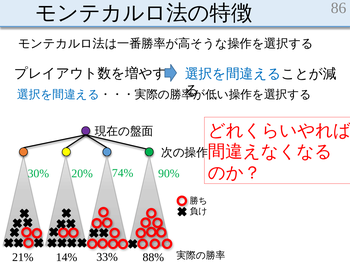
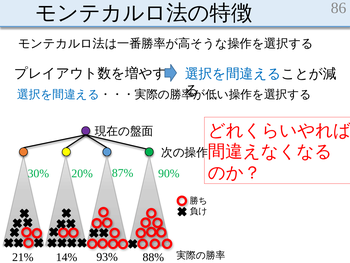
74%: 74% -> 87% (123, 173)
33%: 33% -> 93% (107, 257)
